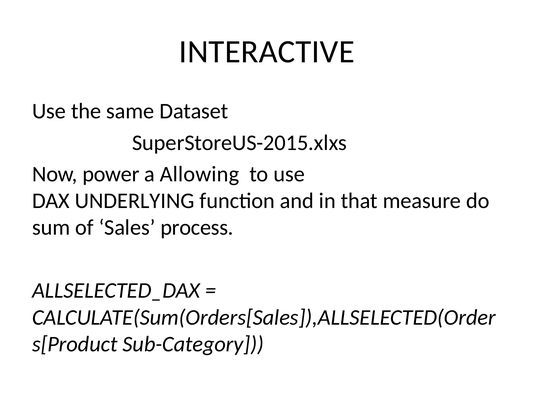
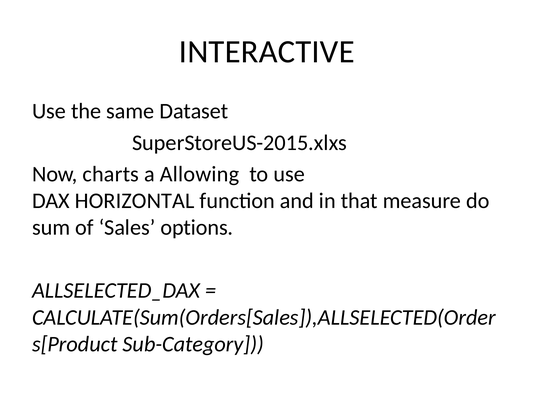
power: power -> charts (111, 174)
UNDERLYING: UNDERLYING -> HORIZONTAL (135, 201)
process: process -> options (197, 227)
